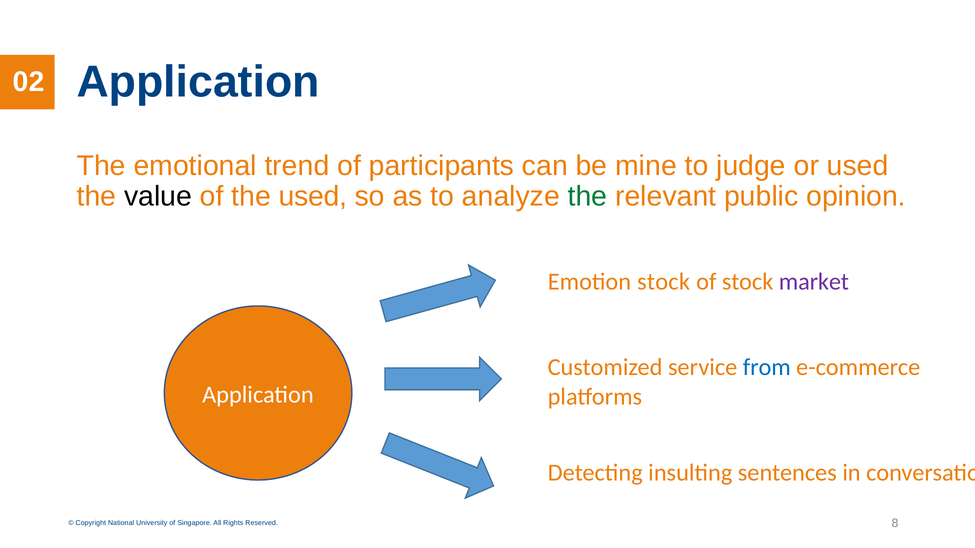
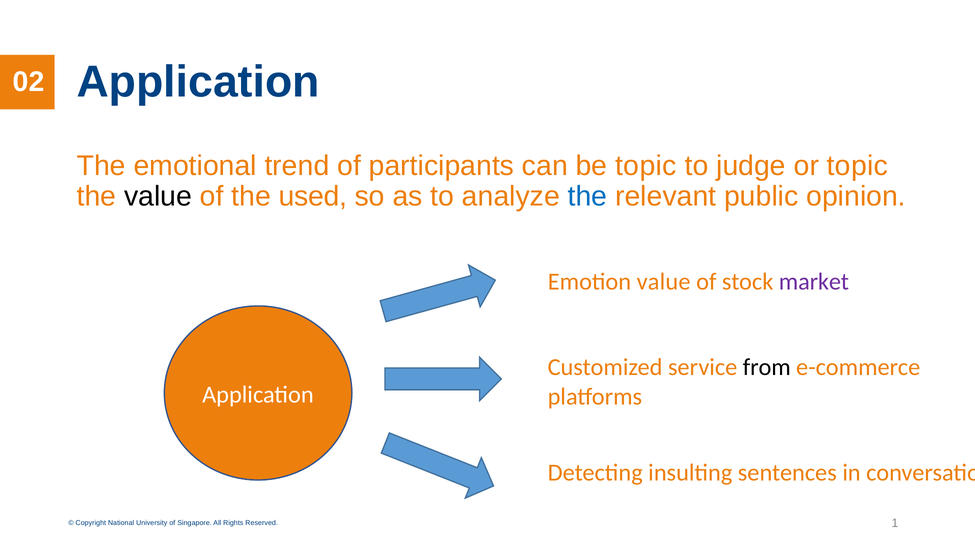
be mine: mine -> topic (646, 166)
or used: used -> topic (857, 166)
the colour: green -> blue (588, 197)
Emotion stock: stock -> value (664, 282)
from colour: blue -> black (767, 368)
8: 8 -> 1 (895, 524)
